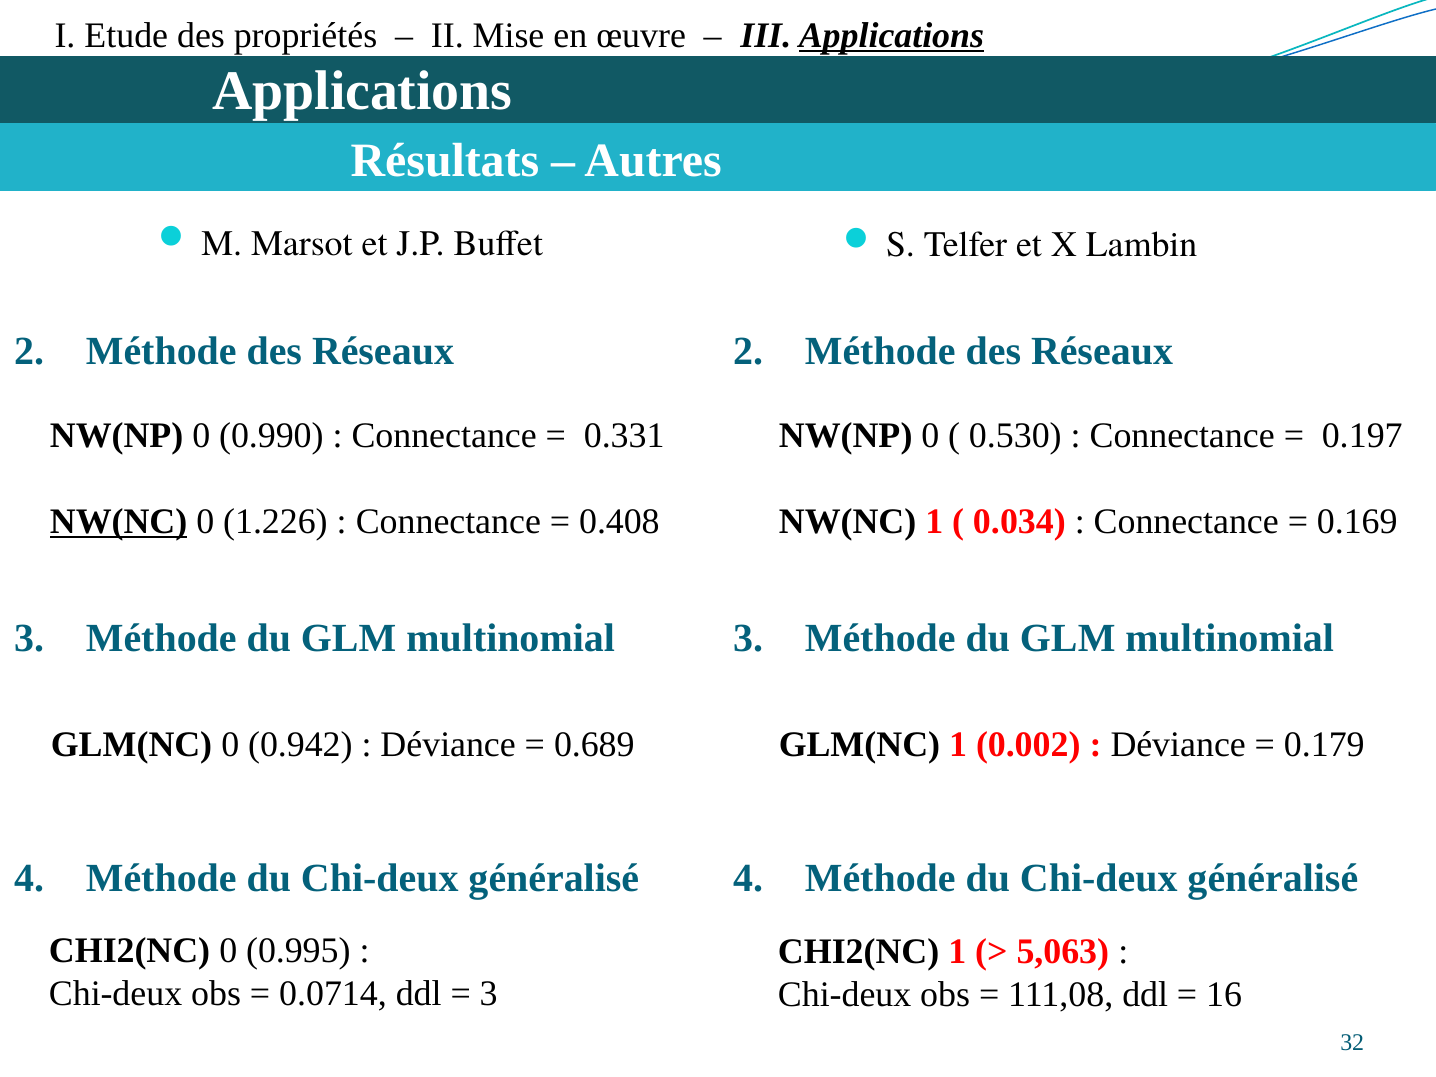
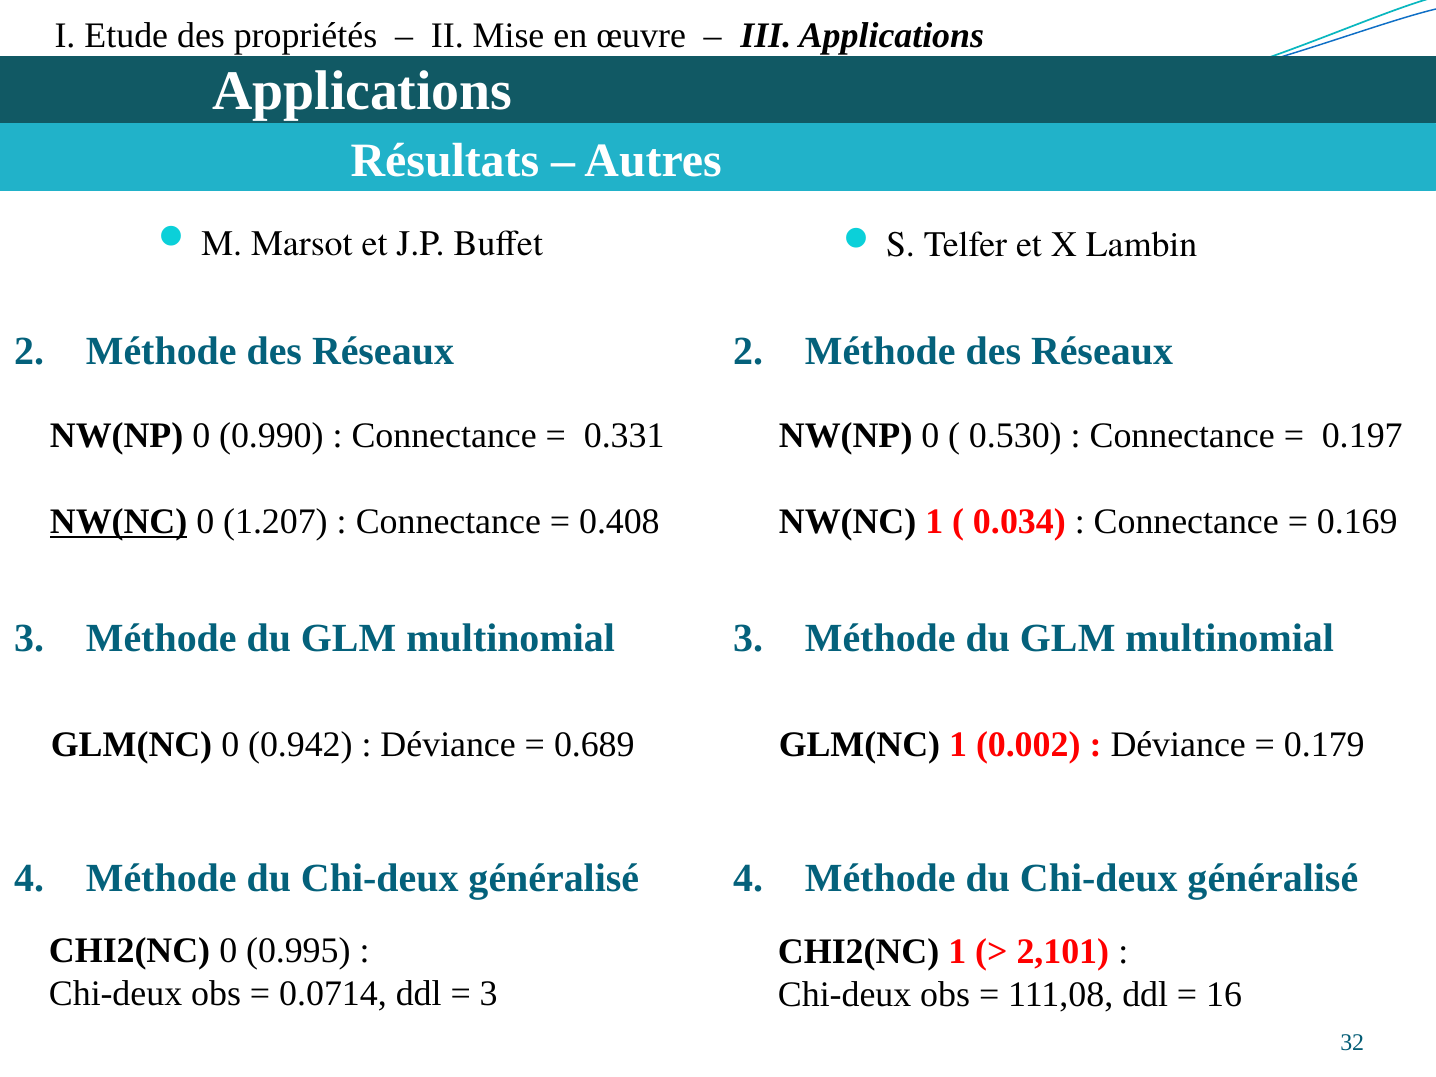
Applications underline: present -> none (891, 35)
1.226: 1.226 -> 1.207 (275, 522)
5,063: 5,063 -> 2,101 (1063, 952)
